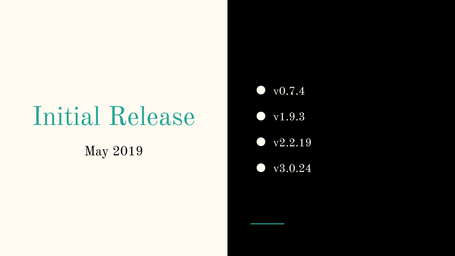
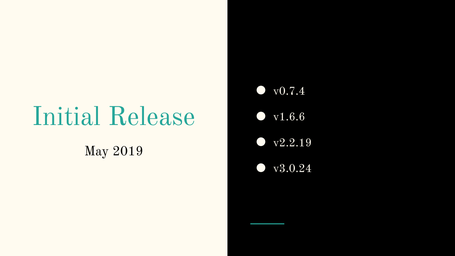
v1.9.3: v1.9.3 -> v1.6.6 (289, 117)
